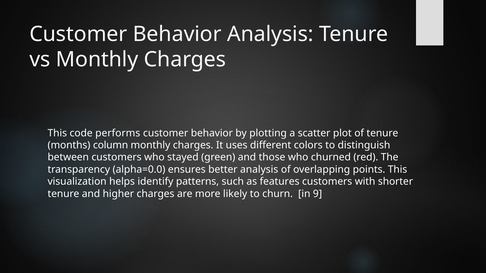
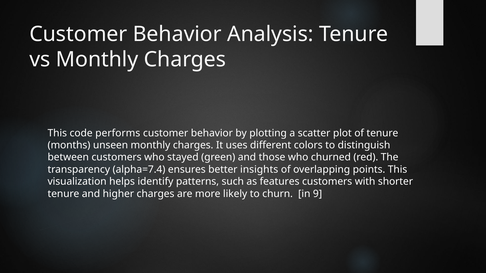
column: column -> unseen (111, 145)
alpha=0.0: alpha=0.0 -> alpha=7.4 (139, 170)
better analysis: analysis -> insights (259, 170)
